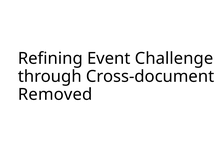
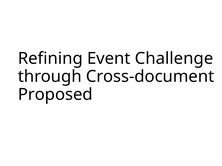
Removed: Removed -> Proposed (55, 95)
